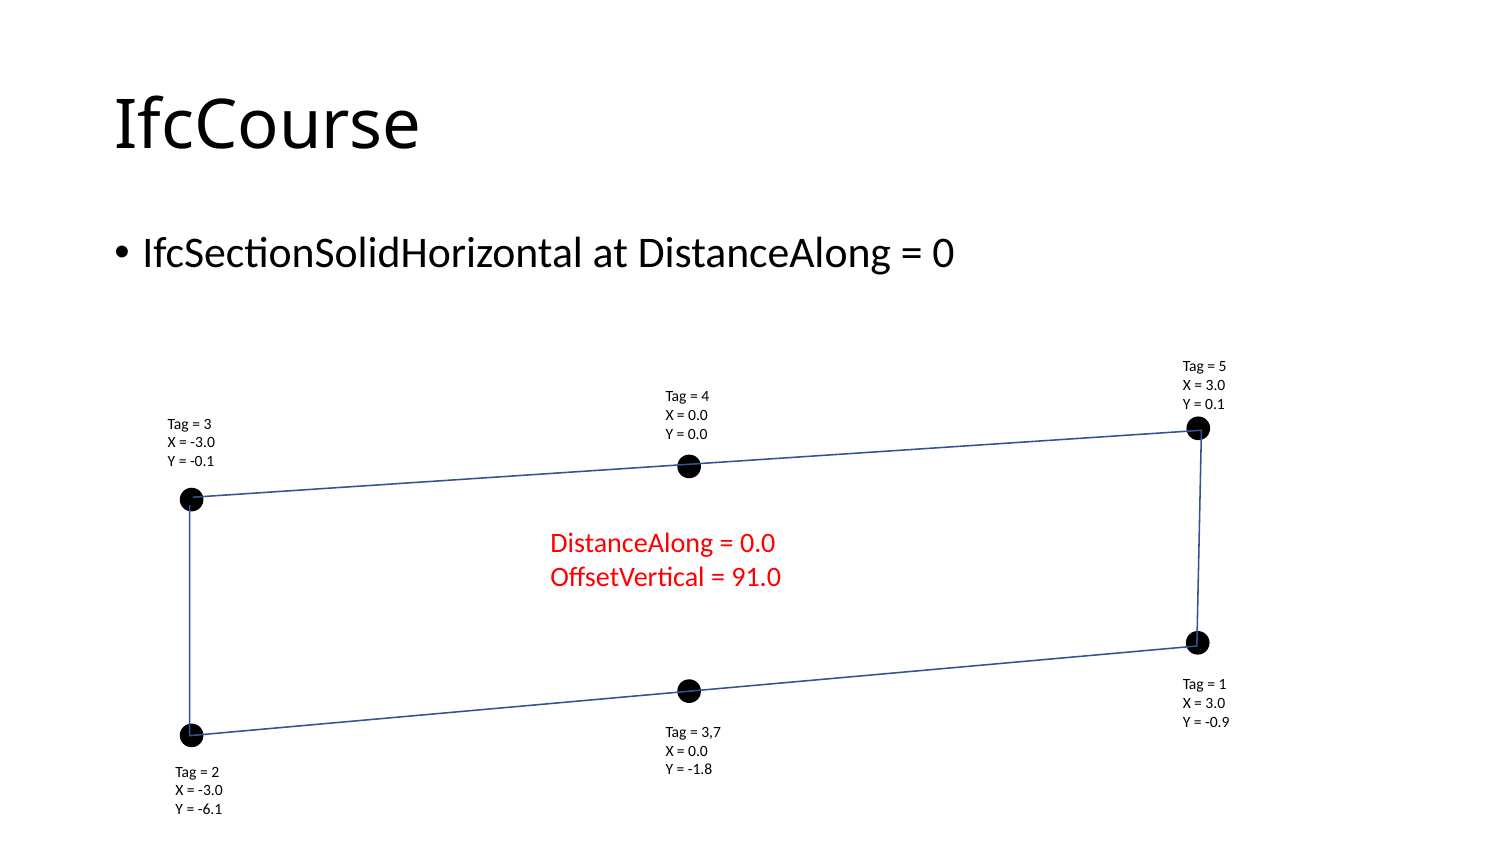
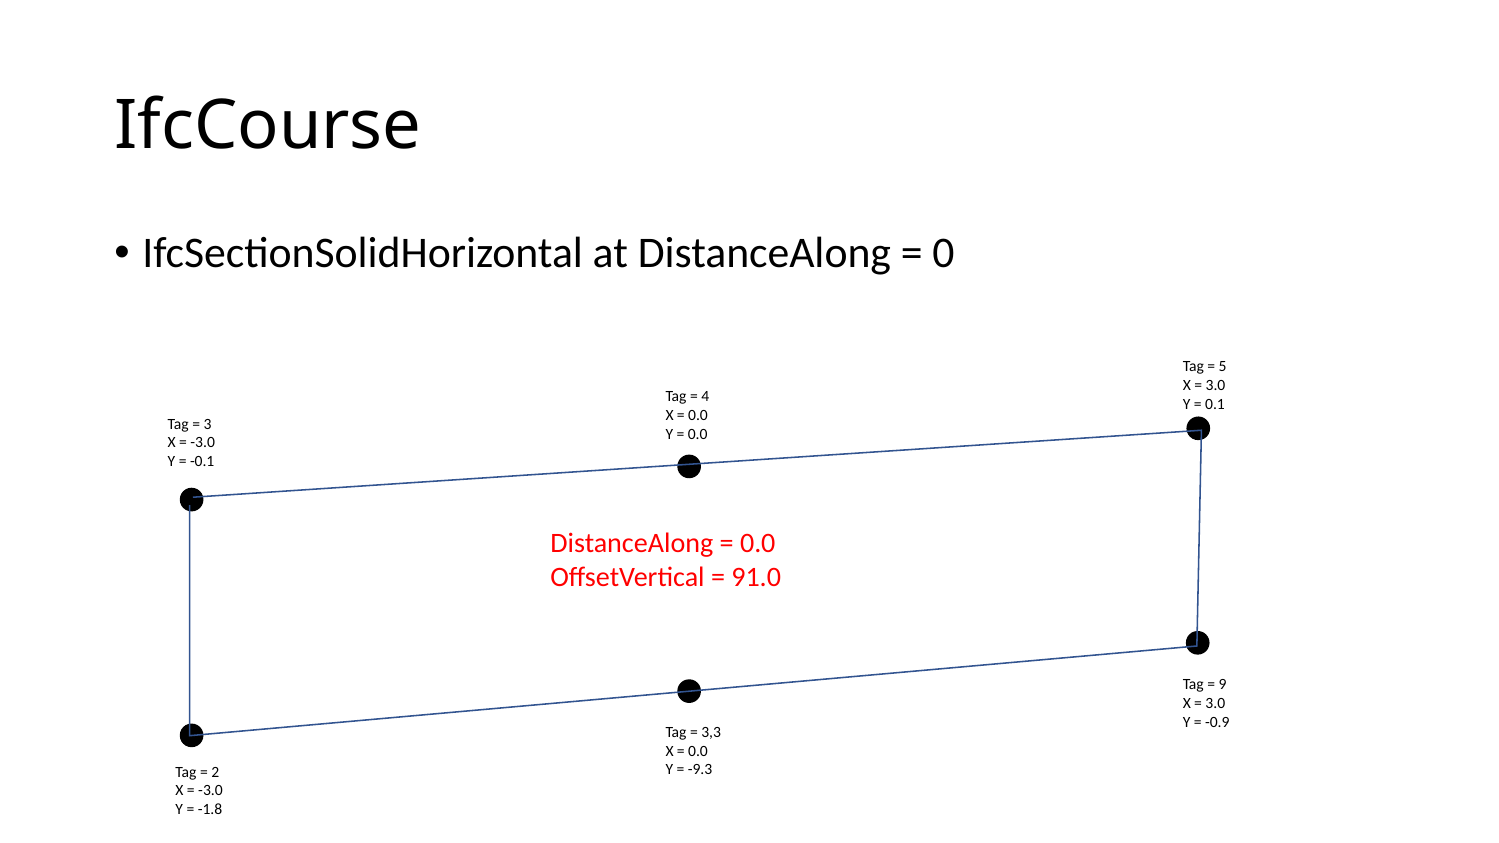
1: 1 -> 9 (1223, 685)
3,7: 3,7 -> 3,3 (711, 732)
-1.8: -1.8 -> -9.3 (700, 770)
-6.1: -6.1 -> -1.8 (210, 810)
